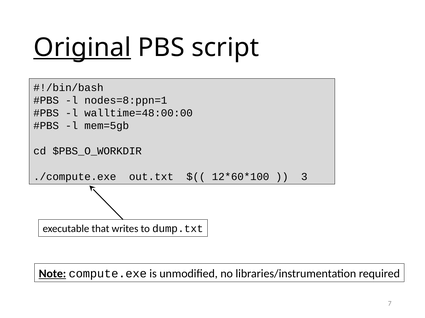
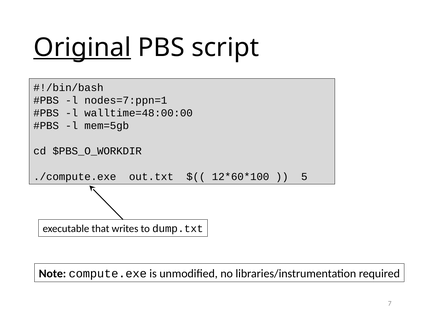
nodes=8:ppn=1: nodes=8:ppn=1 -> nodes=7:ppn=1 (126, 101)
3: 3 -> 5 (304, 177)
Note underline: present -> none (52, 274)
